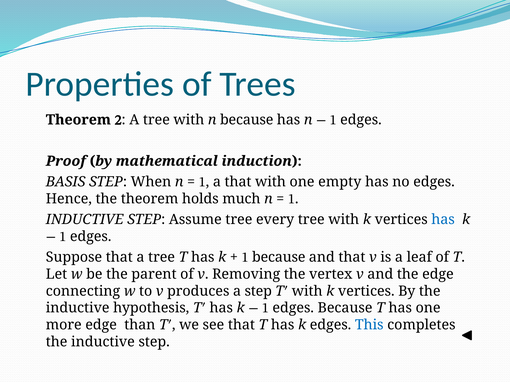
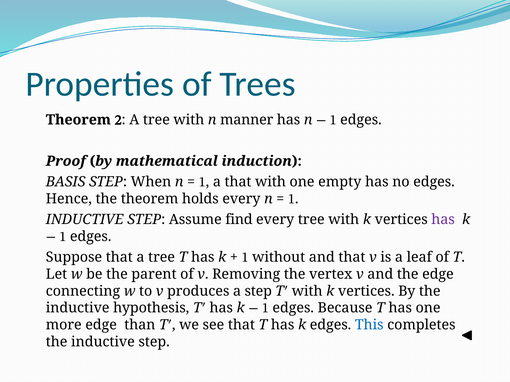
n because: because -> manner (247, 120)
much: much -> every (241, 199)
Assume tree: tree -> find (239, 220)
has colour: blue -> purple (443, 220)
because: because -> without (279, 257)
